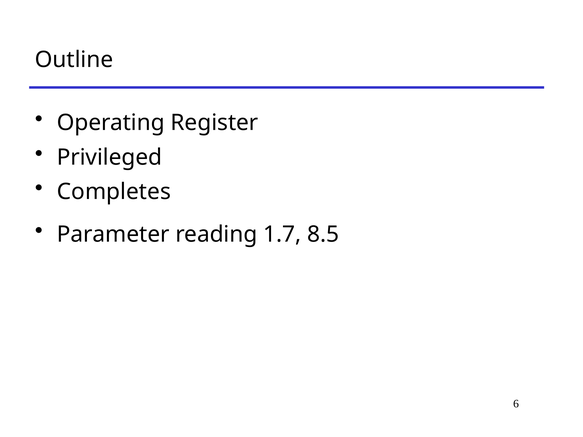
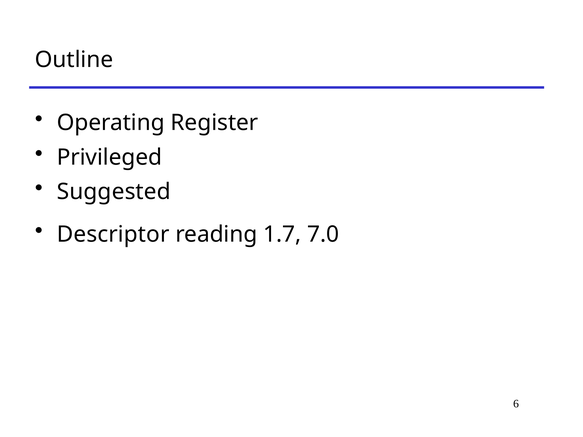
Completes: Completes -> Suggested (114, 192)
Parameter: Parameter -> Descriptor (113, 234)
8.5: 8.5 -> 7.0 (323, 234)
